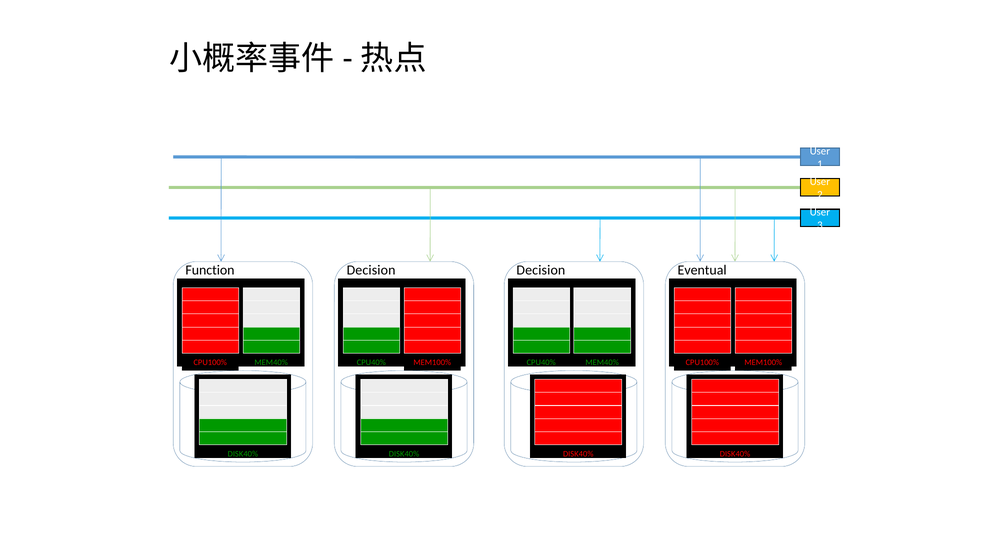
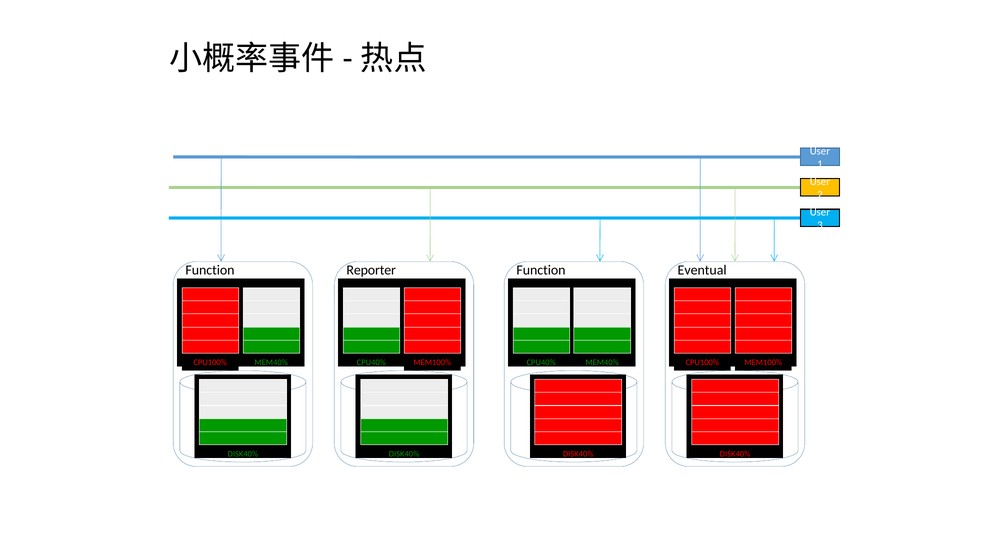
Decision: Decision -> Reporter (371, 270)
Decision: Decision -> Function (541, 270)
